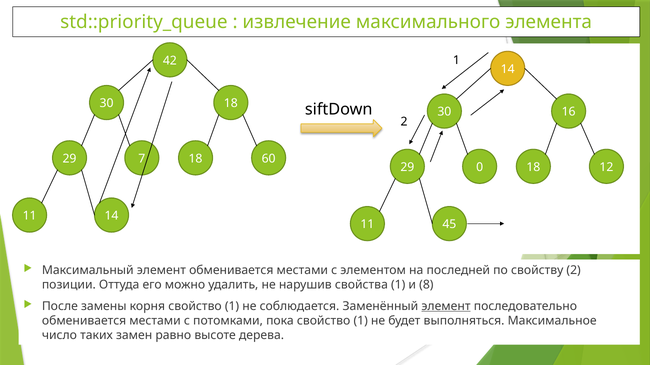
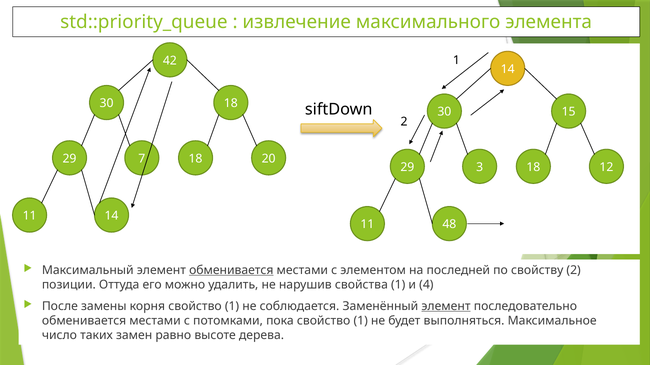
16: 16 -> 15 (569, 112)
60: 60 -> 20 (269, 159)
0: 0 -> 3 (480, 167)
45: 45 -> 48 (449, 225)
обменивается underline: none -> present (231, 271)
8: 8 -> 4 (426, 285)
